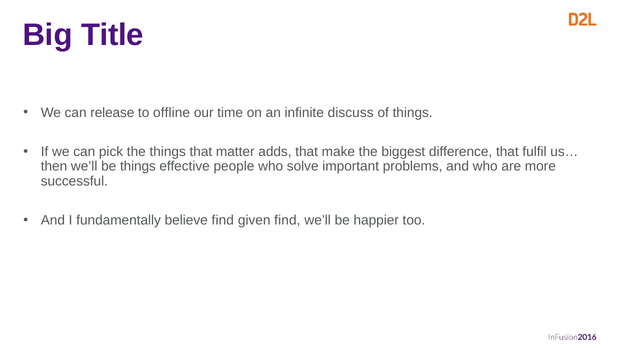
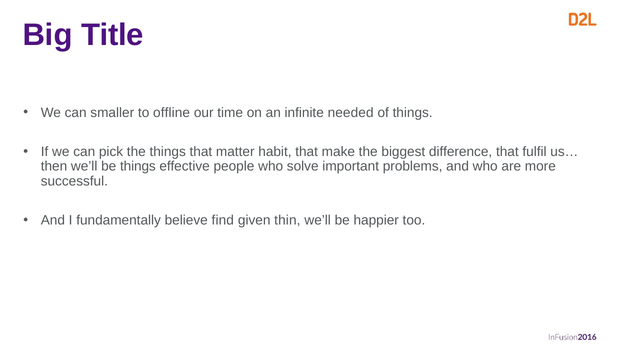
release: release -> smaller (112, 113)
discuss: discuss -> needed (351, 113)
adds: adds -> habit (275, 152)
given find: find -> thin (287, 220)
